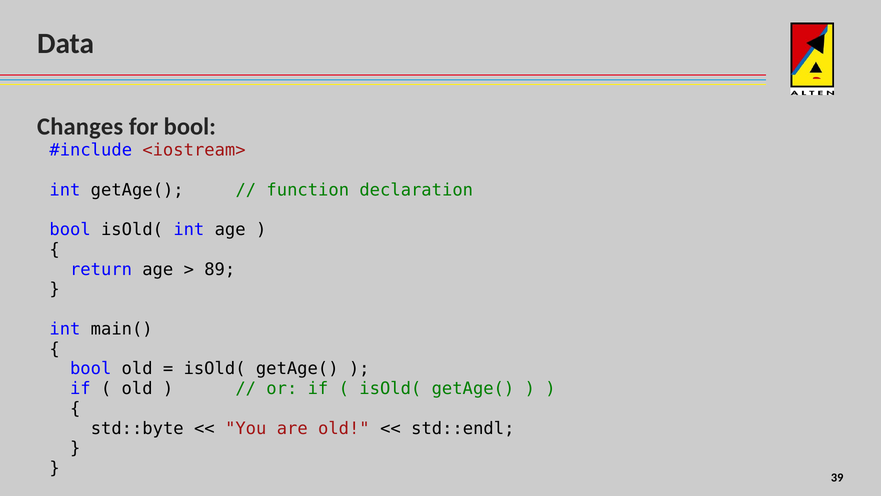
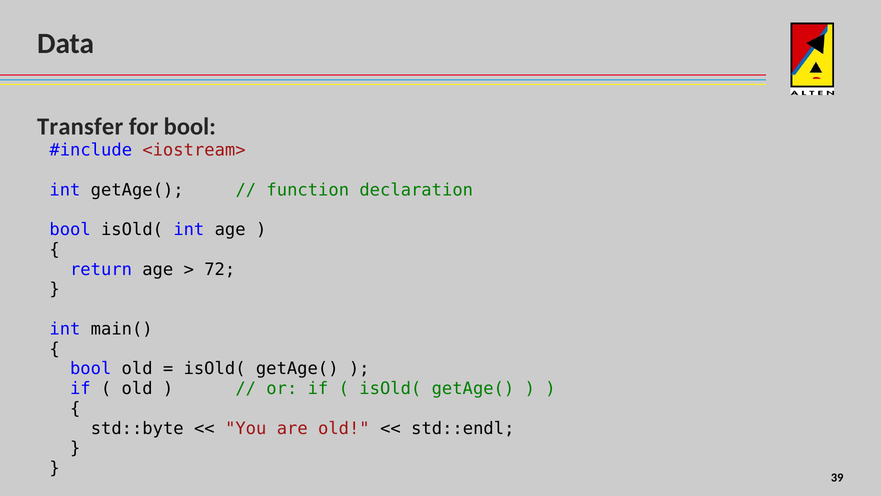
Changes: Changes -> Transfer (80, 126)
89: 89 -> 72 (220, 269)
